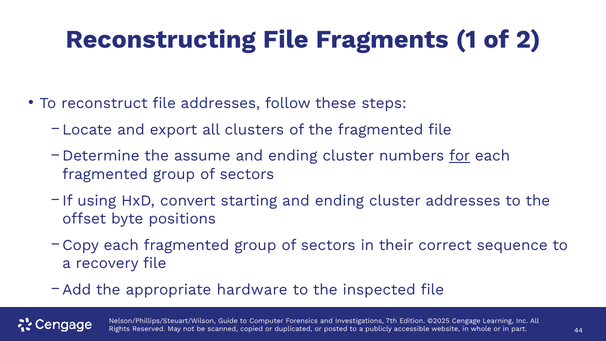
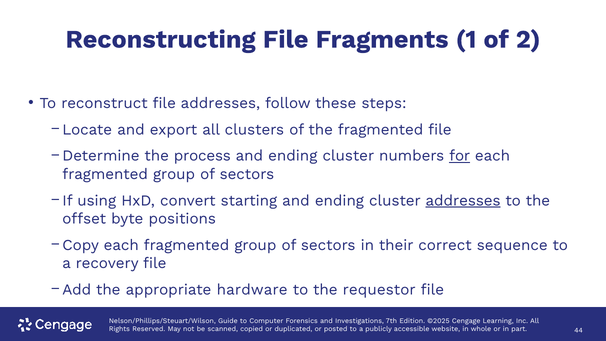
assume: assume -> process (202, 156)
addresses underline: none -> present (463, 200)
inspected: inspected -> requestor (379, 290)
